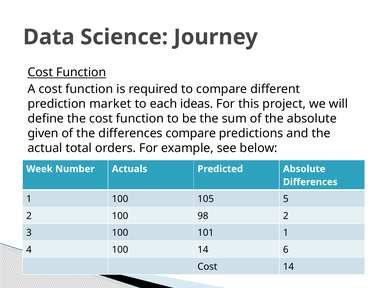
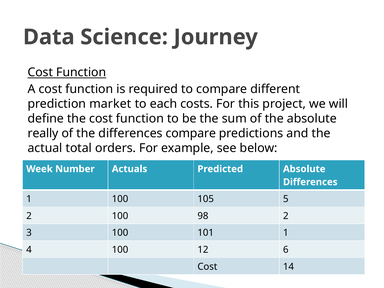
ideas: ideas -> costs (197, 104)
given: given -> really (43, 133)
100 14: 14 -> 12 (203, 250)
